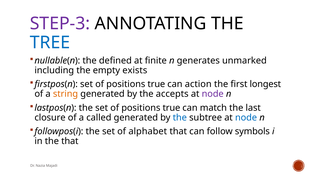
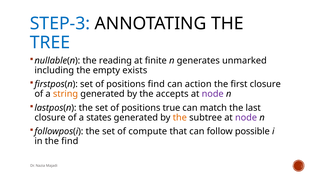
STEP-3 colour: purple -> blue (60, 23)
defined: defined -> reading (115, 61)
true: true -> find (156, 84)
first longest: longest -> closure (265, 84)
called: called -> states (99, 118)
the colour: blue -> orange (180, 118)
node colour: blue -> purple (246, 118)
alphabet: alphabet -> compute (148, 131)
symbols: symbols -> possible (252, 131)
the that: that -> find (70, 141)
